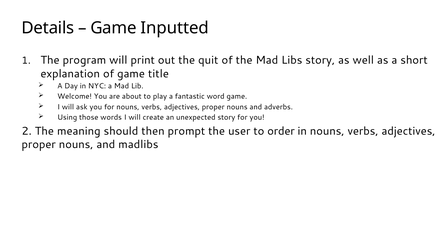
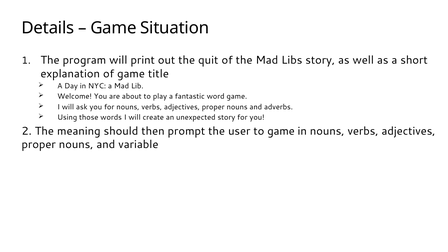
Inputted: Inputted -> Situation (175, 28)
to order: order -> game (281, 131)
madlibs: madlibs -> variable (138, 145)
